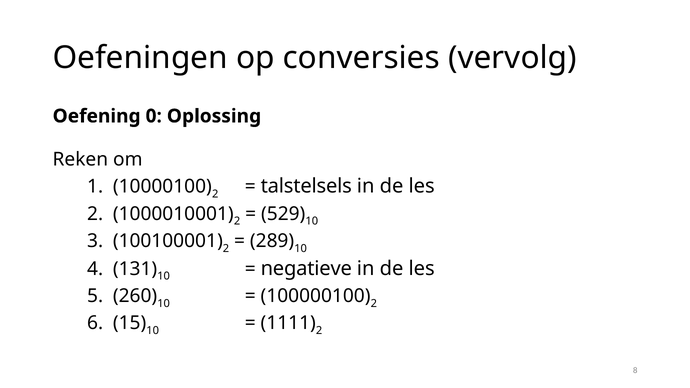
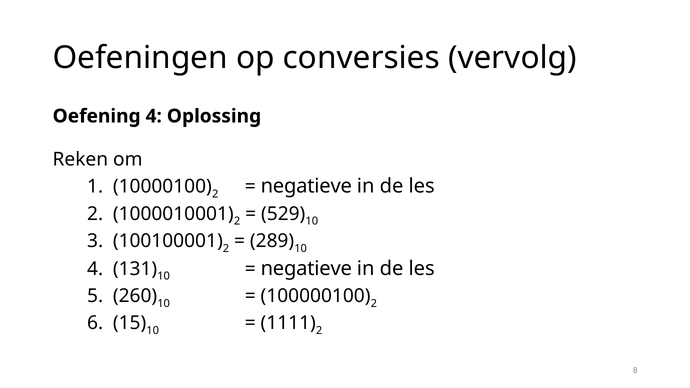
Oefening 0: 0 -> 4 (154, 116)
talstelsels: talstelsels -> negatieve (306, 186)
